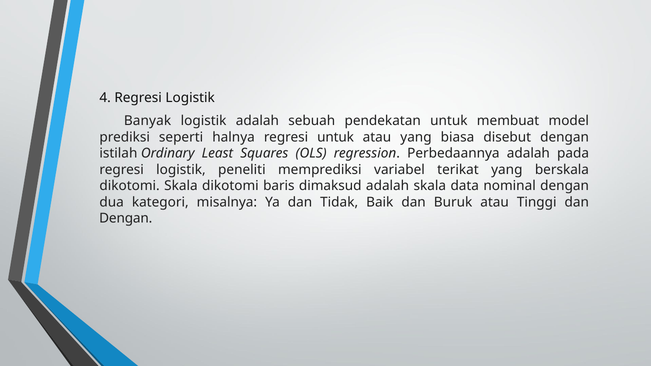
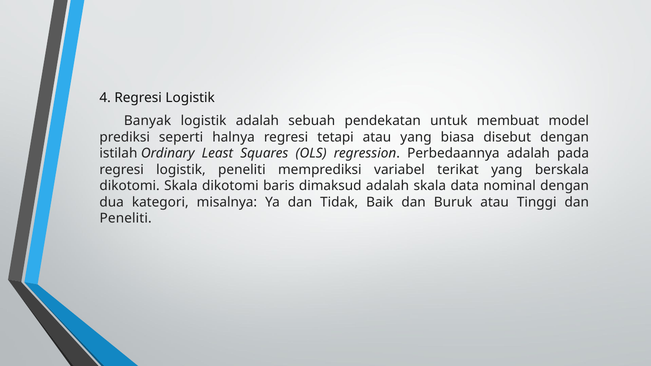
regresi untuk: untuk -> tetapi (336, 137)
Dengan: Dengan -> Peneliti (126, 219)
